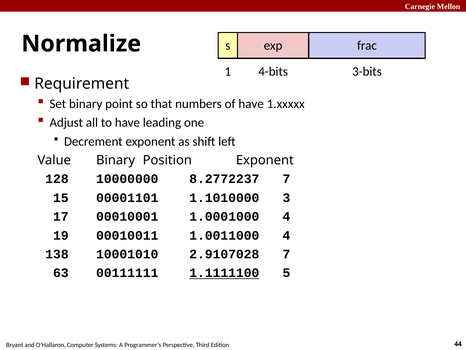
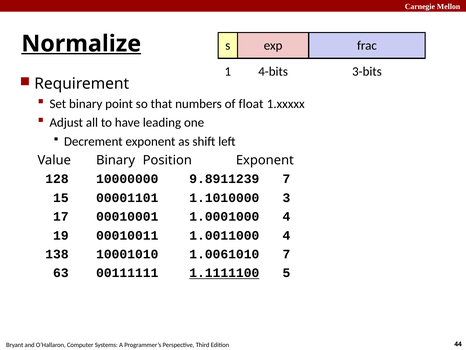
Normalize underline: none -> present (81, 44)
of have: have -> float (251, 104)
8.2772237: 8.2772237 -> 9.8911239 (224, 179)
2.9107028: 2.9107028 -> 1.0061010 (224, 254)
